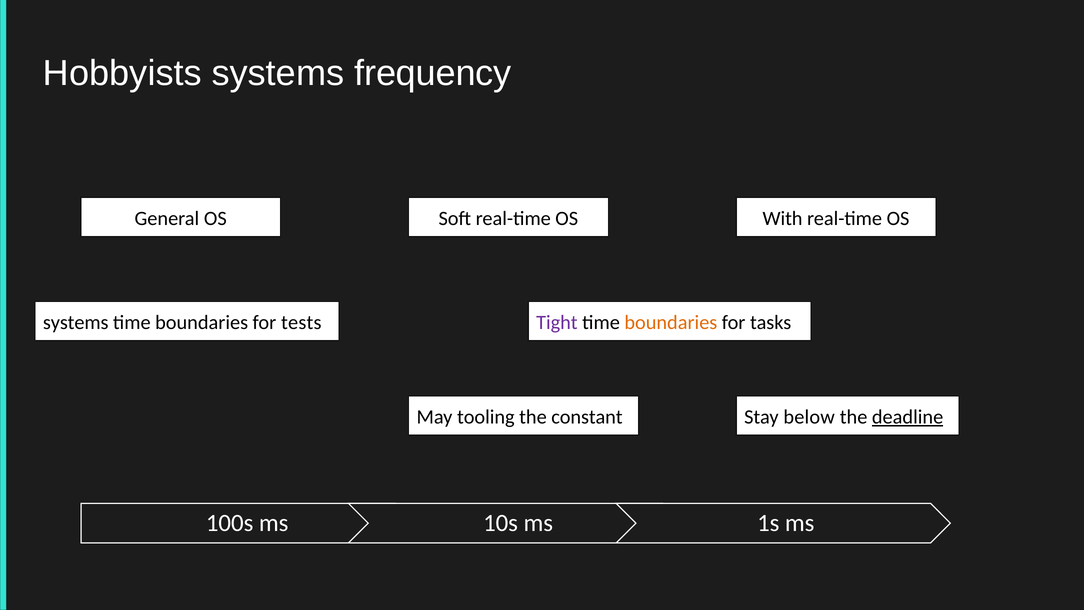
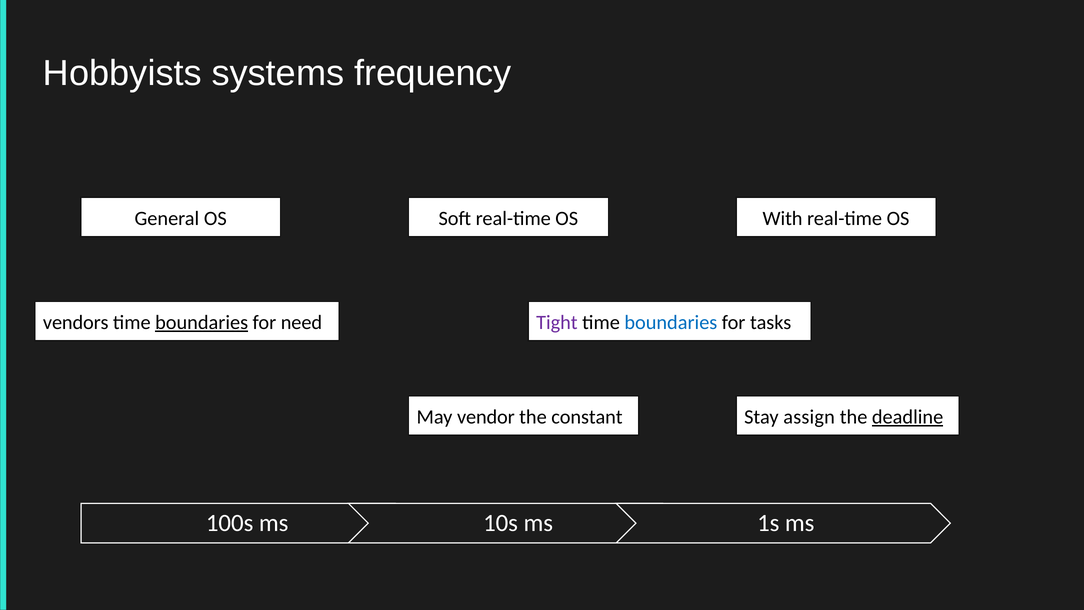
systems: systems -> vendors (76, 322)
boundaries underline: none -> present (202, 322)
tests: tests -> need (301, 322)
boundaries colour: orange -> blue (671, 322)
tooling: tooling -> vendor (486, 417)
below: below -> assign (809, 417)
